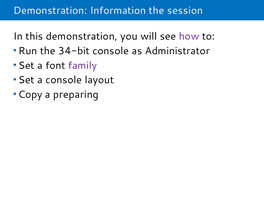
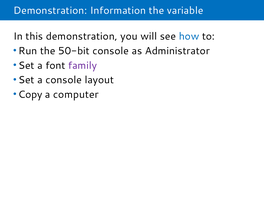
session: session -> variable (185, 10)
how colour: purple -> blue (189, 36)
34-bit: 34-bit -> 50-bit (74, 51)
preparing: preparing -> computer (76, 94)
